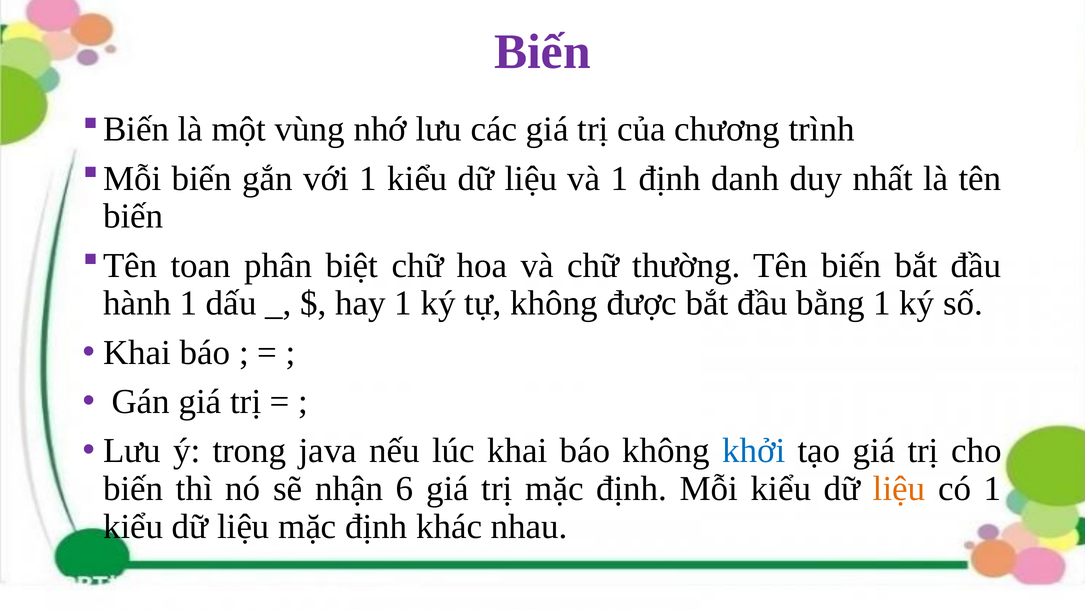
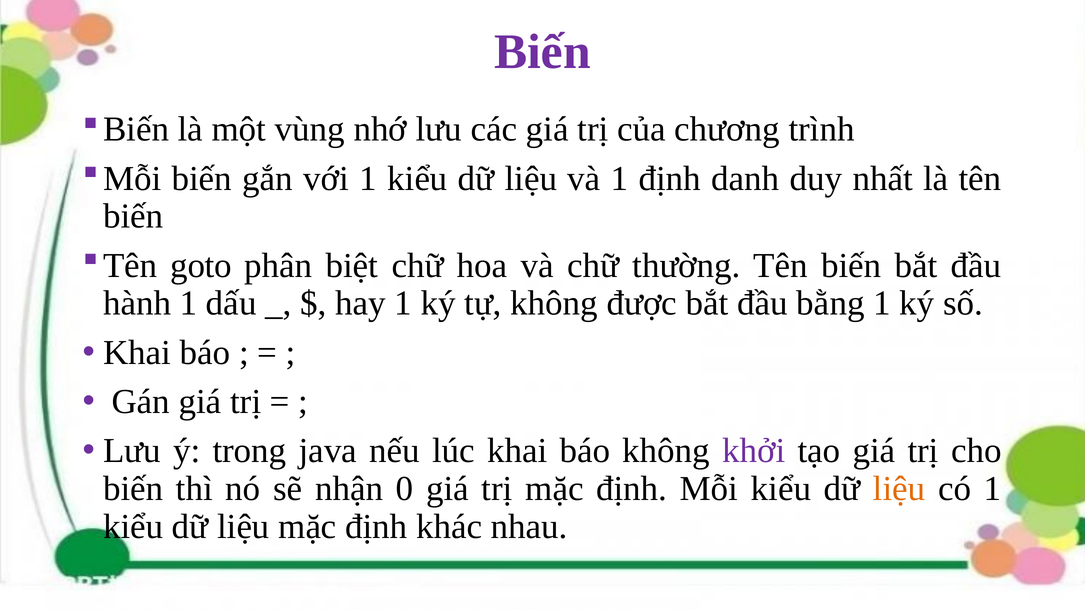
toan: toan -> goto (201, 266)
khởi colour: blue -> purple (754, 451)
6: 6 -> 0 (405, 489)
